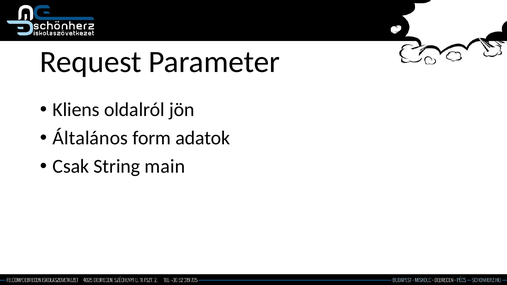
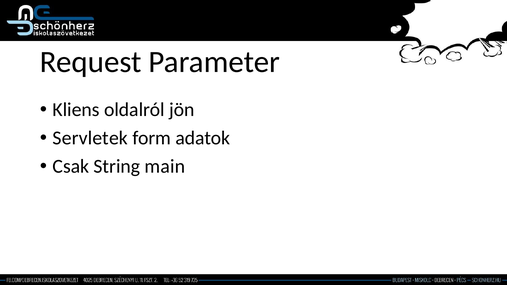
Általános: Általános -> Servletek (90, 138)
